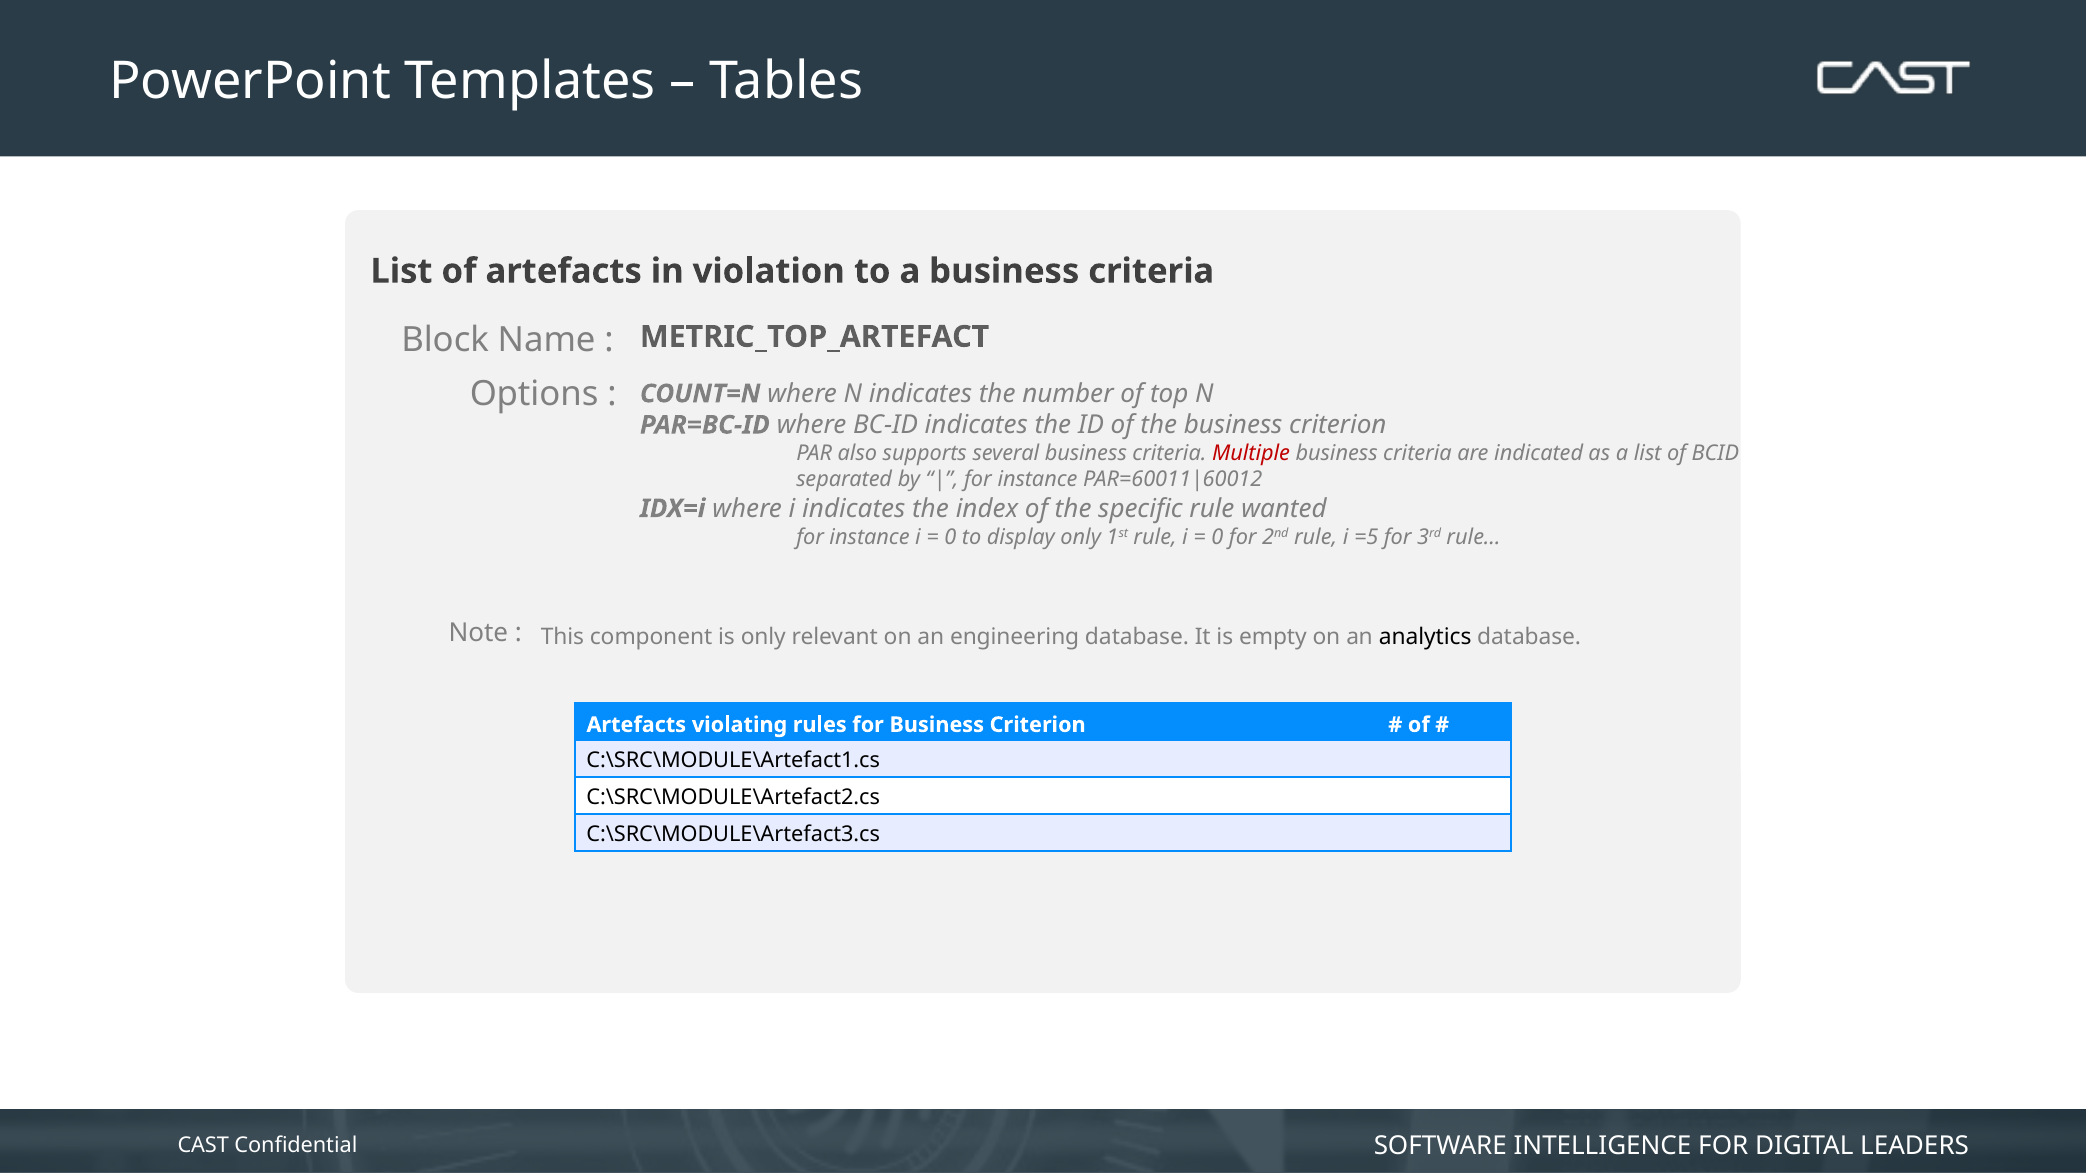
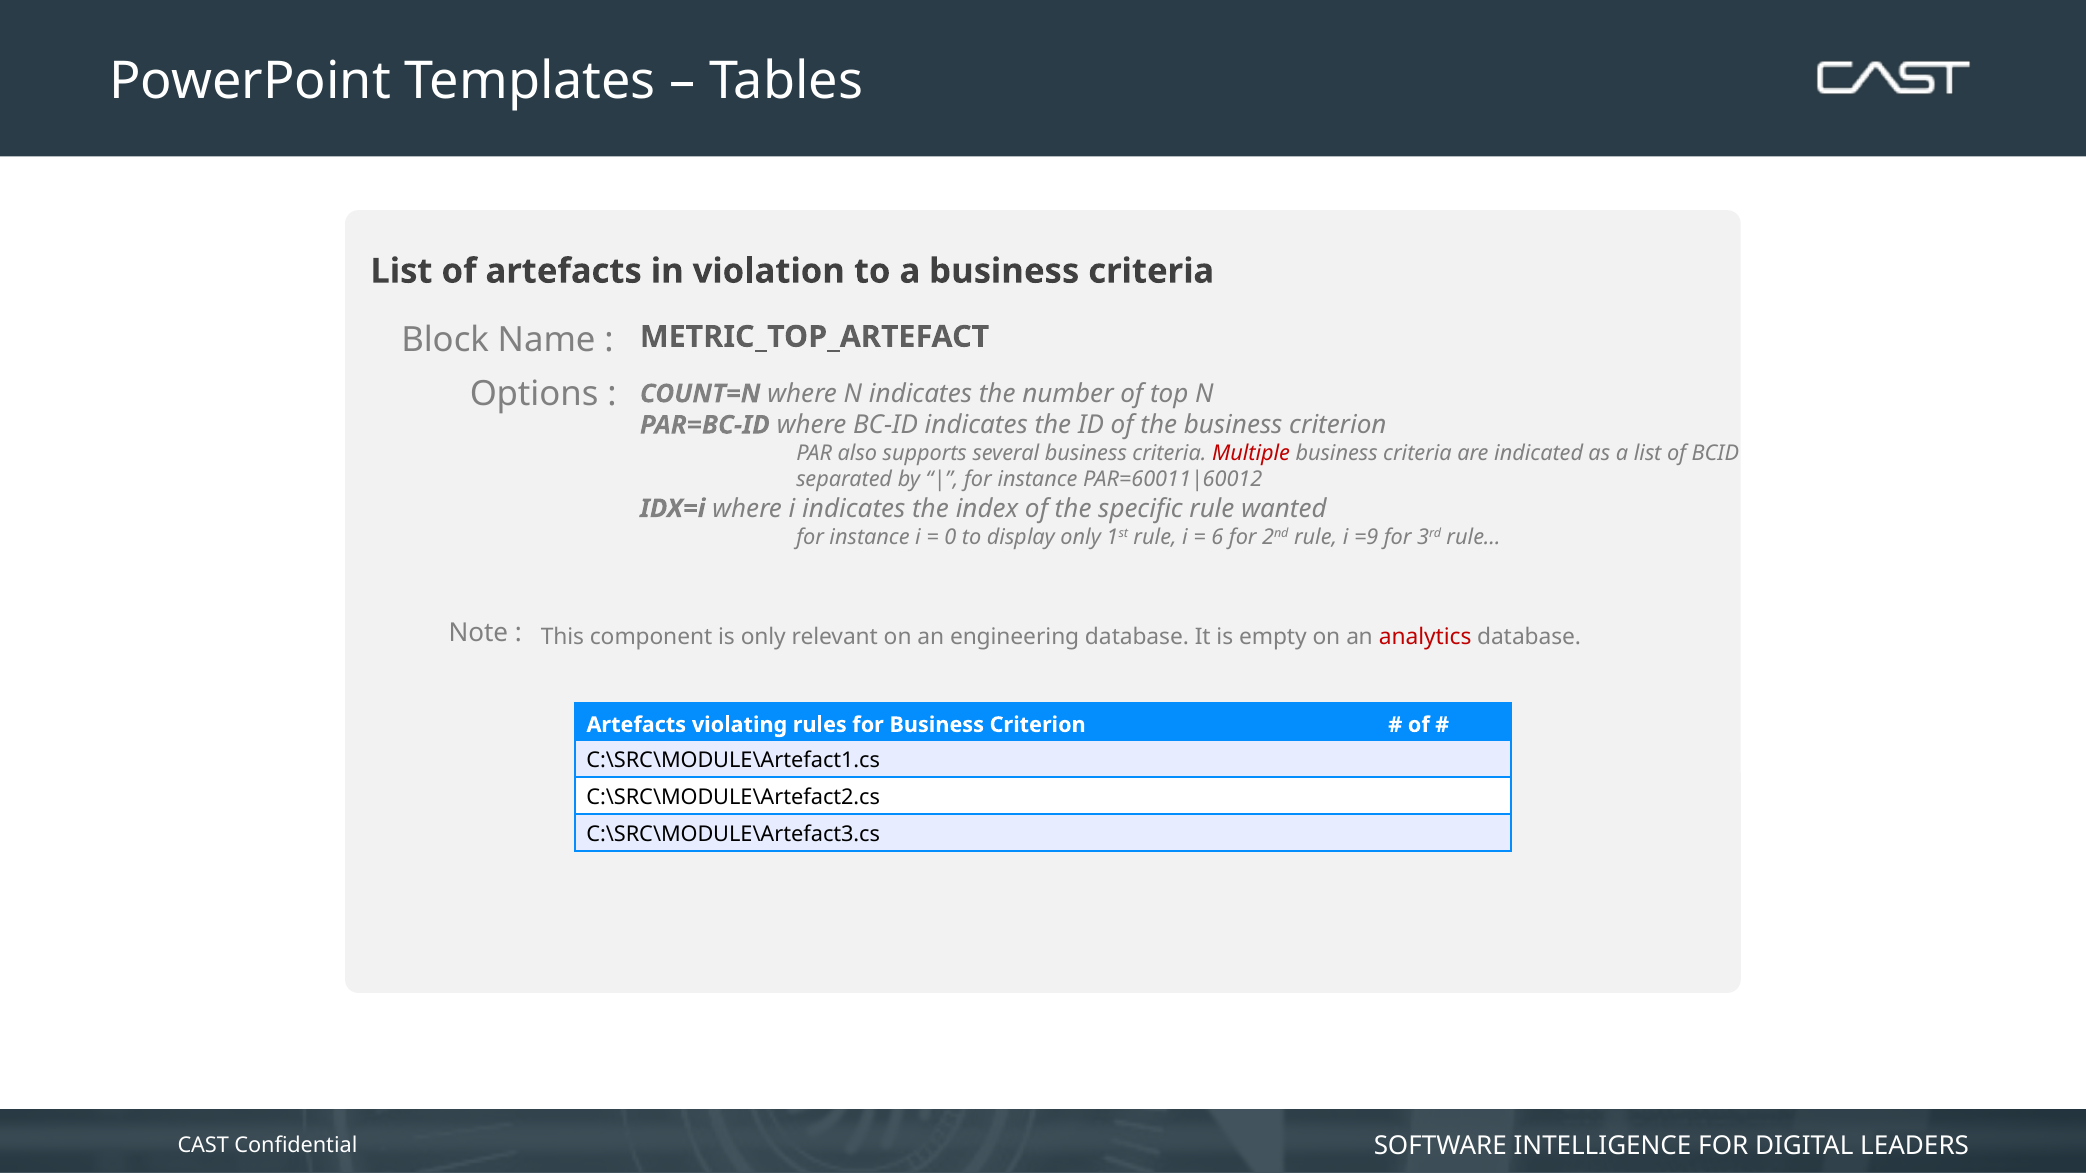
0: 0 -> 6 (1217, 537)
=5: =5 -> =9 (1366, 537)
analytics colour: black -> red (1425, 637)
